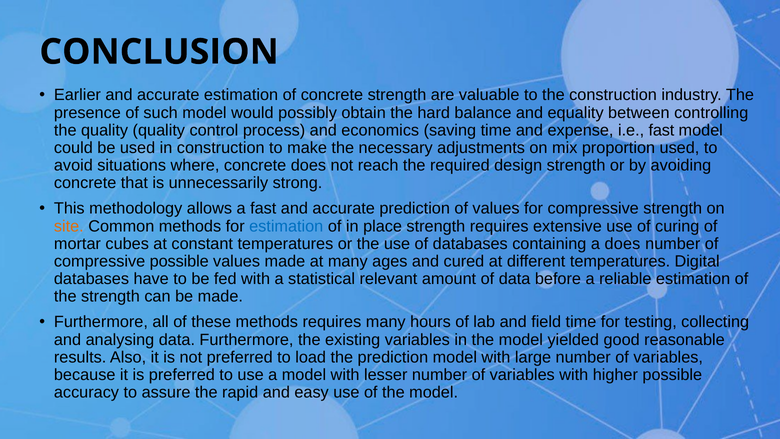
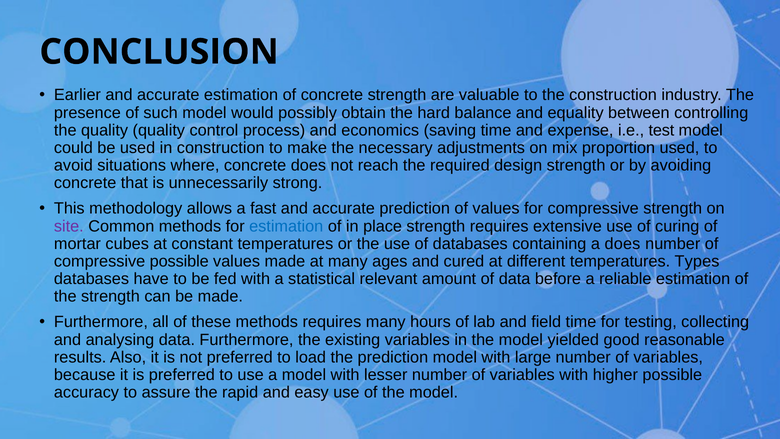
i.e fast: fast -> test (661, 130)
site colour: orange -> purple (69, 226)
Digital: Digital -> Types (697, 261)
